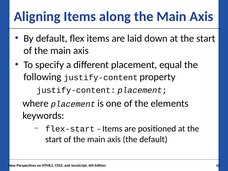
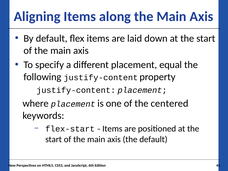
elements: elements -> centered (170, 103)
